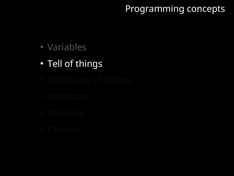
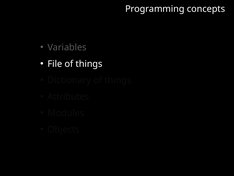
Tell: Tell -> File (55, 64)
